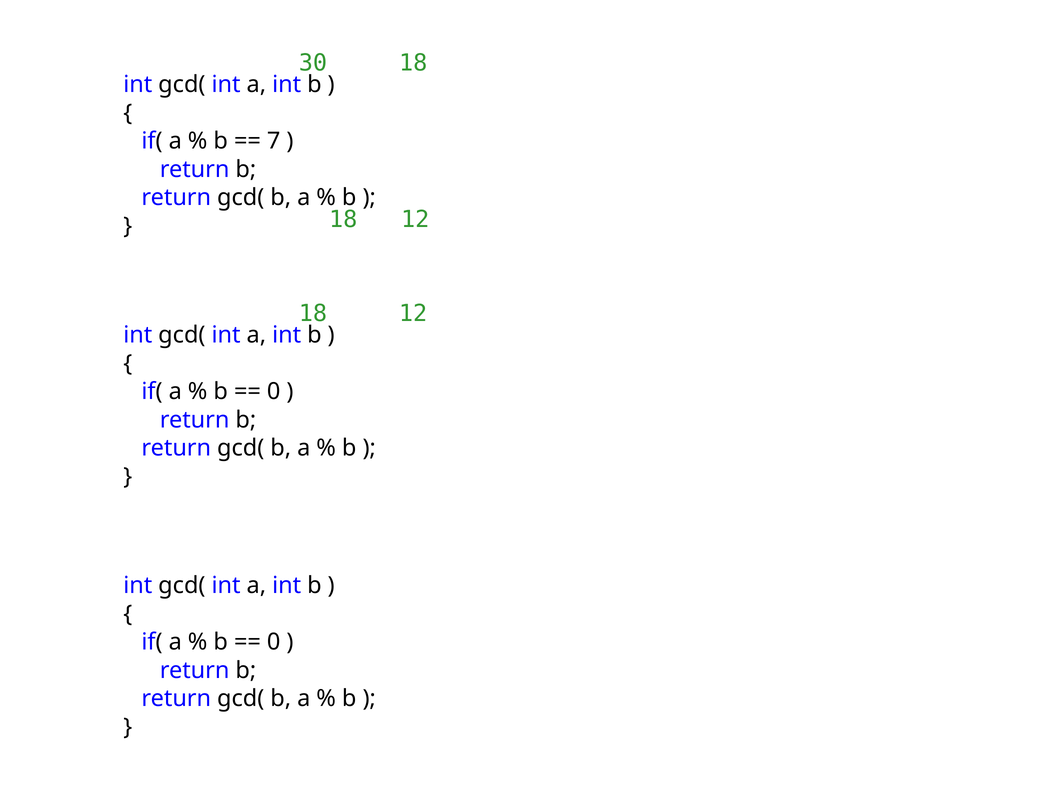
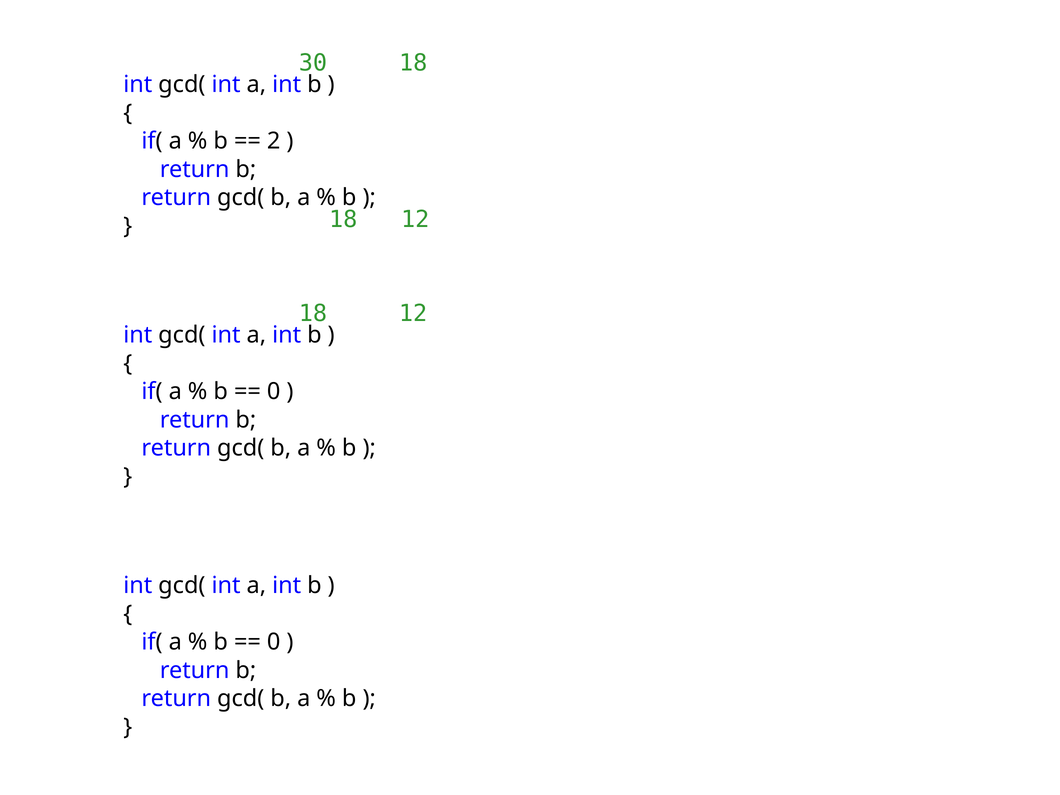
7: 7 -> 2 (274, 141)
